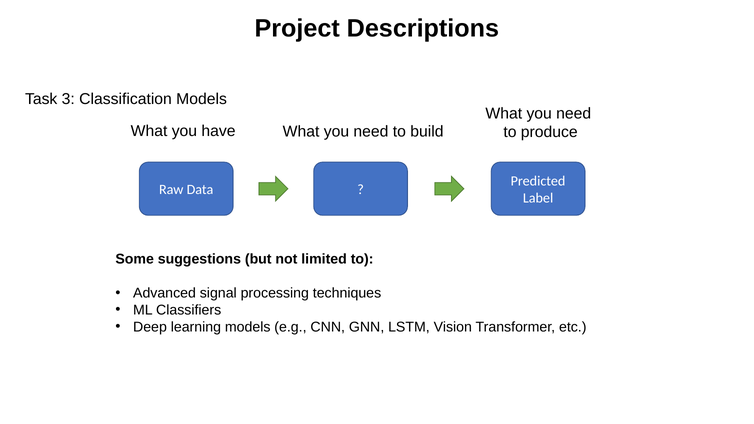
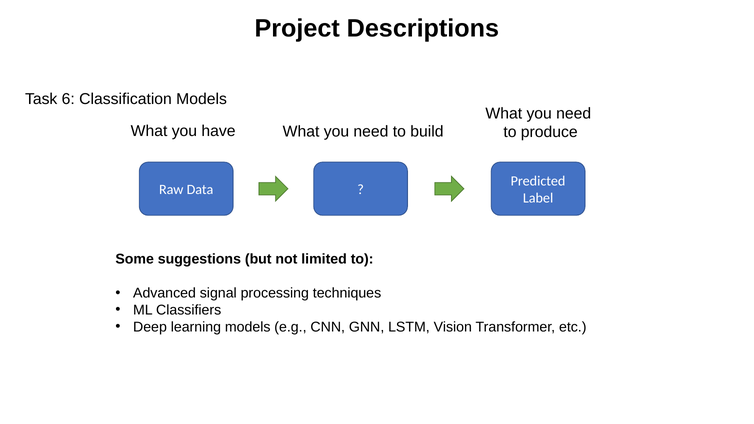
3: 3 -> 6 (68, 99)
